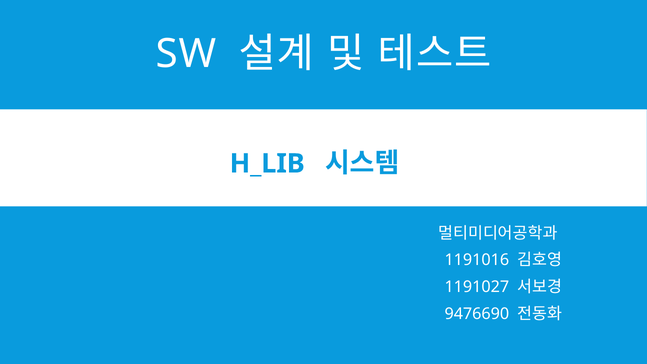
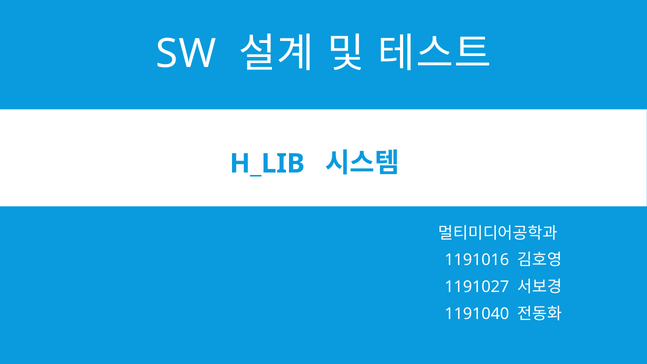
9476690: 9476690 -> 1191040 (477, 314)
